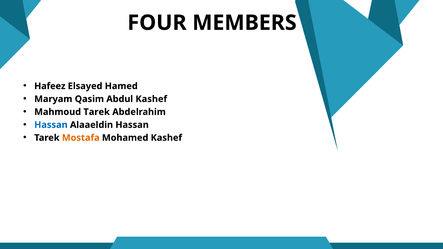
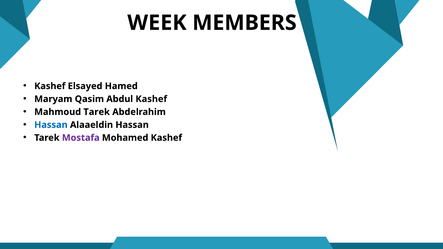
FOUR: FOUR -> WEEK (157, 23)
Hafeez: Hafeez -> Kashef (50, 86)
Mostafa colour: orange -> purple (81, 138)
